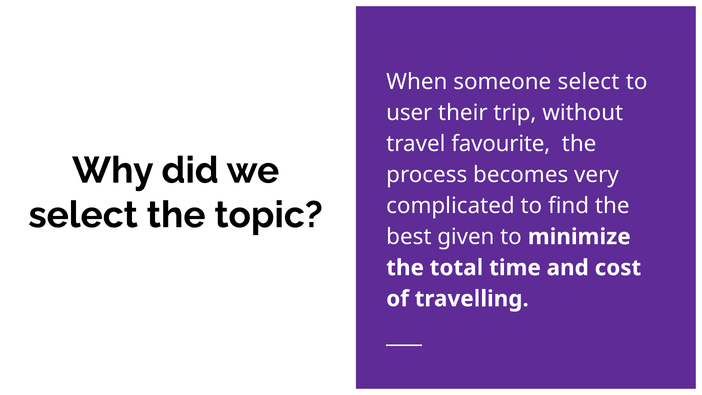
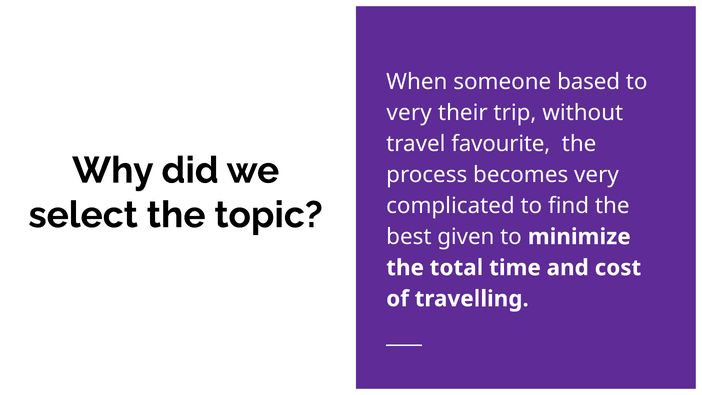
someone select: select -> based (589, 82)
user: user -> very (409, 113)
